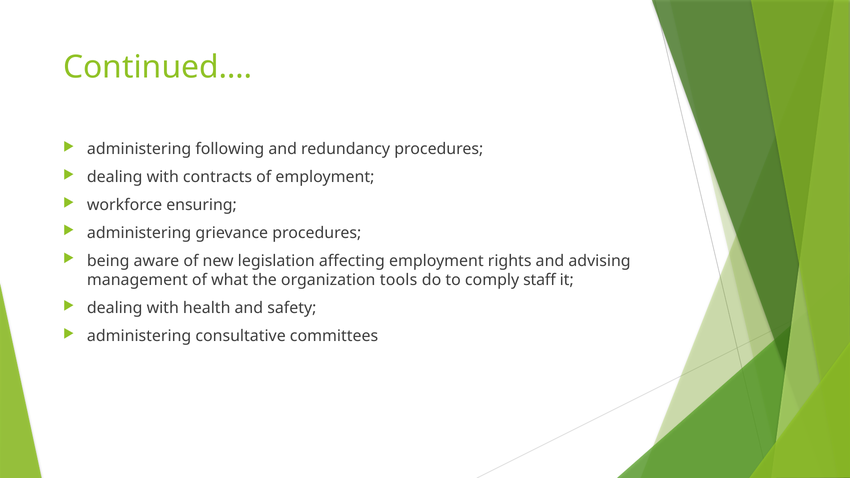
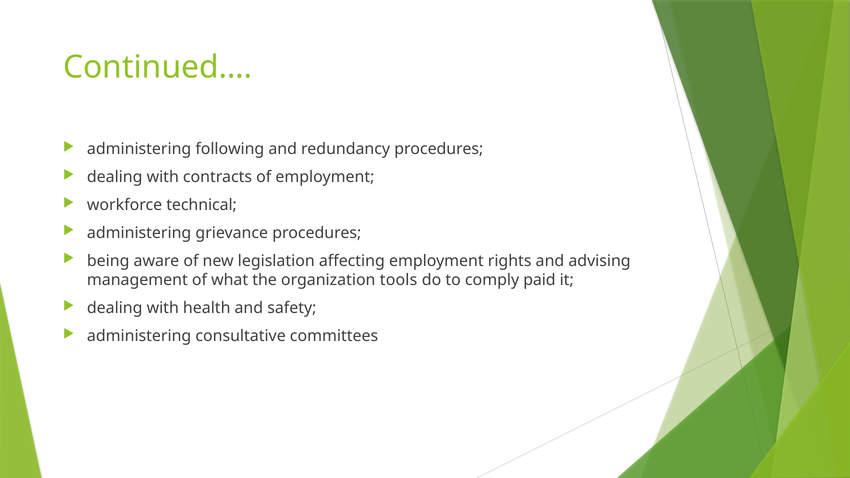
ensuring: ensuring -> technical (202, 205)
staff: staff -> paid (539, 280)
